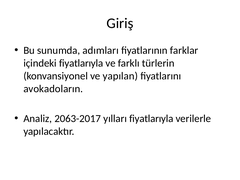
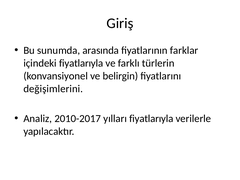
adımları: adımları -> arasında (101, 50)
yapılan: yapılan -> belirgin (120, 76)
avokadoların: avokadoların -> değişimlerini (53, 89)
2063-2017: 2063-2017 -> 2010-2017 (78, 119)
